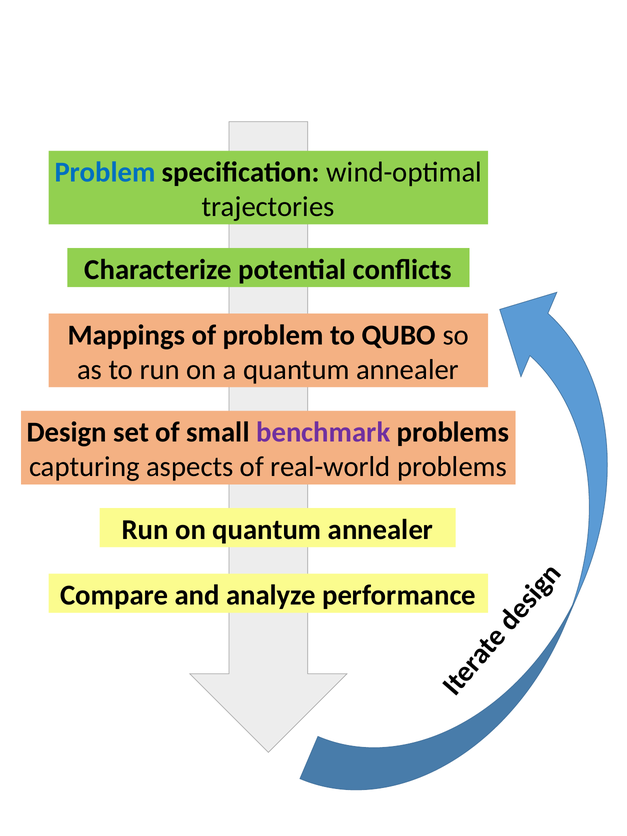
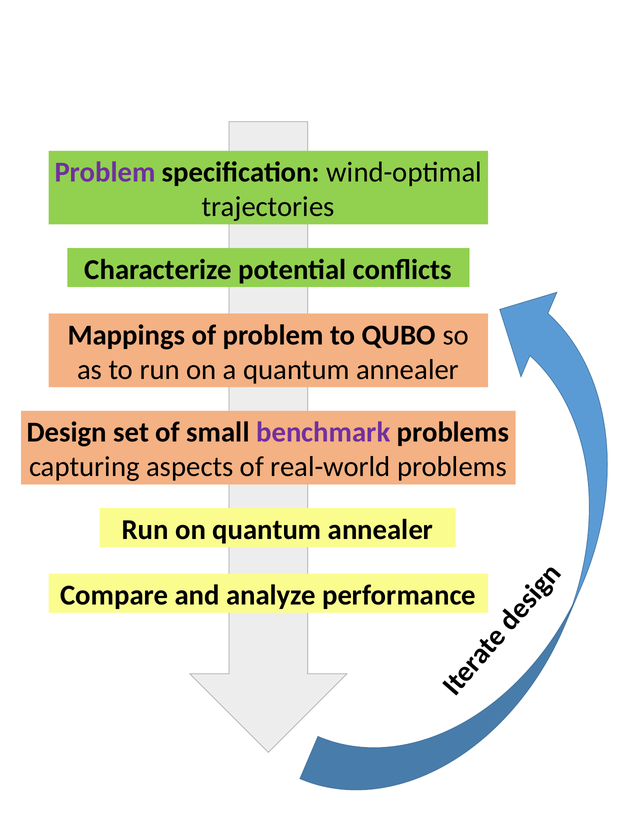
Problem colour: blue -> purple (105, 172)
